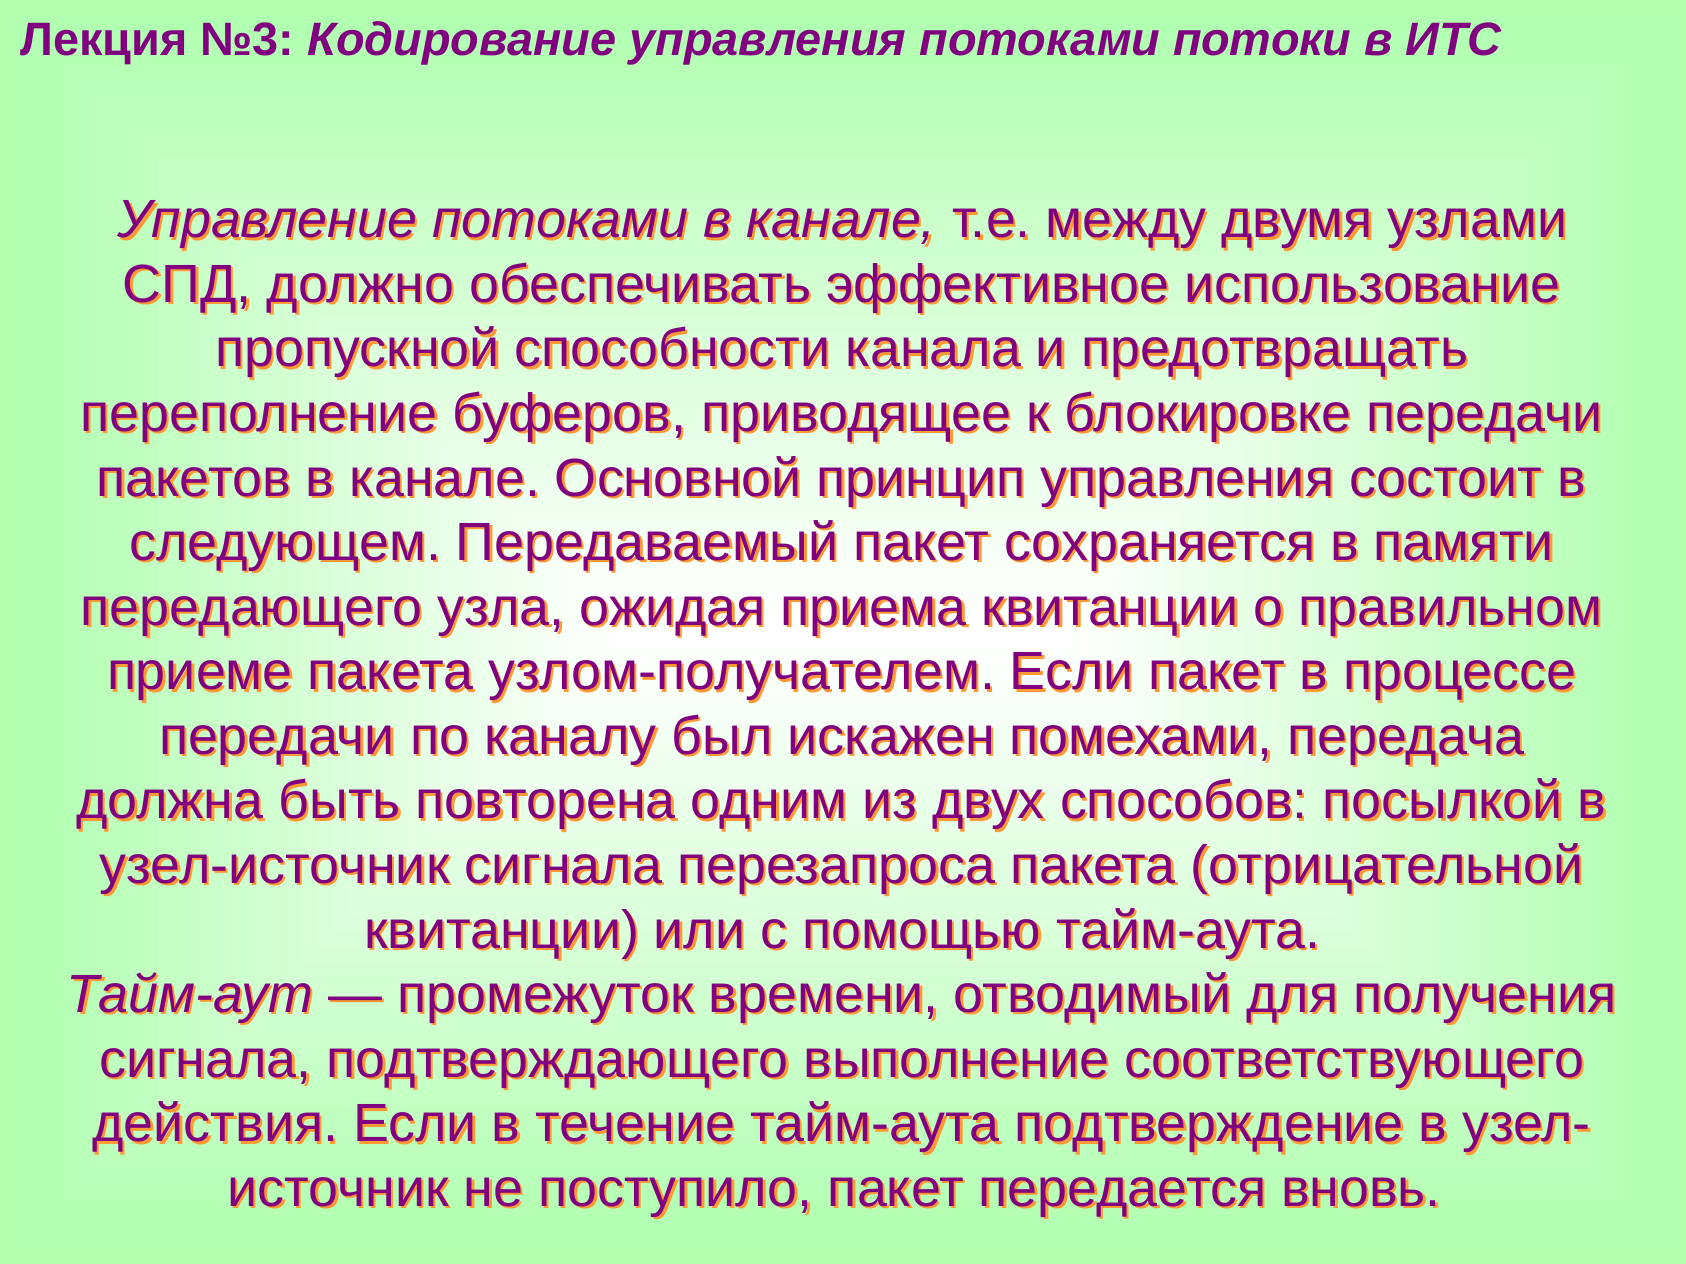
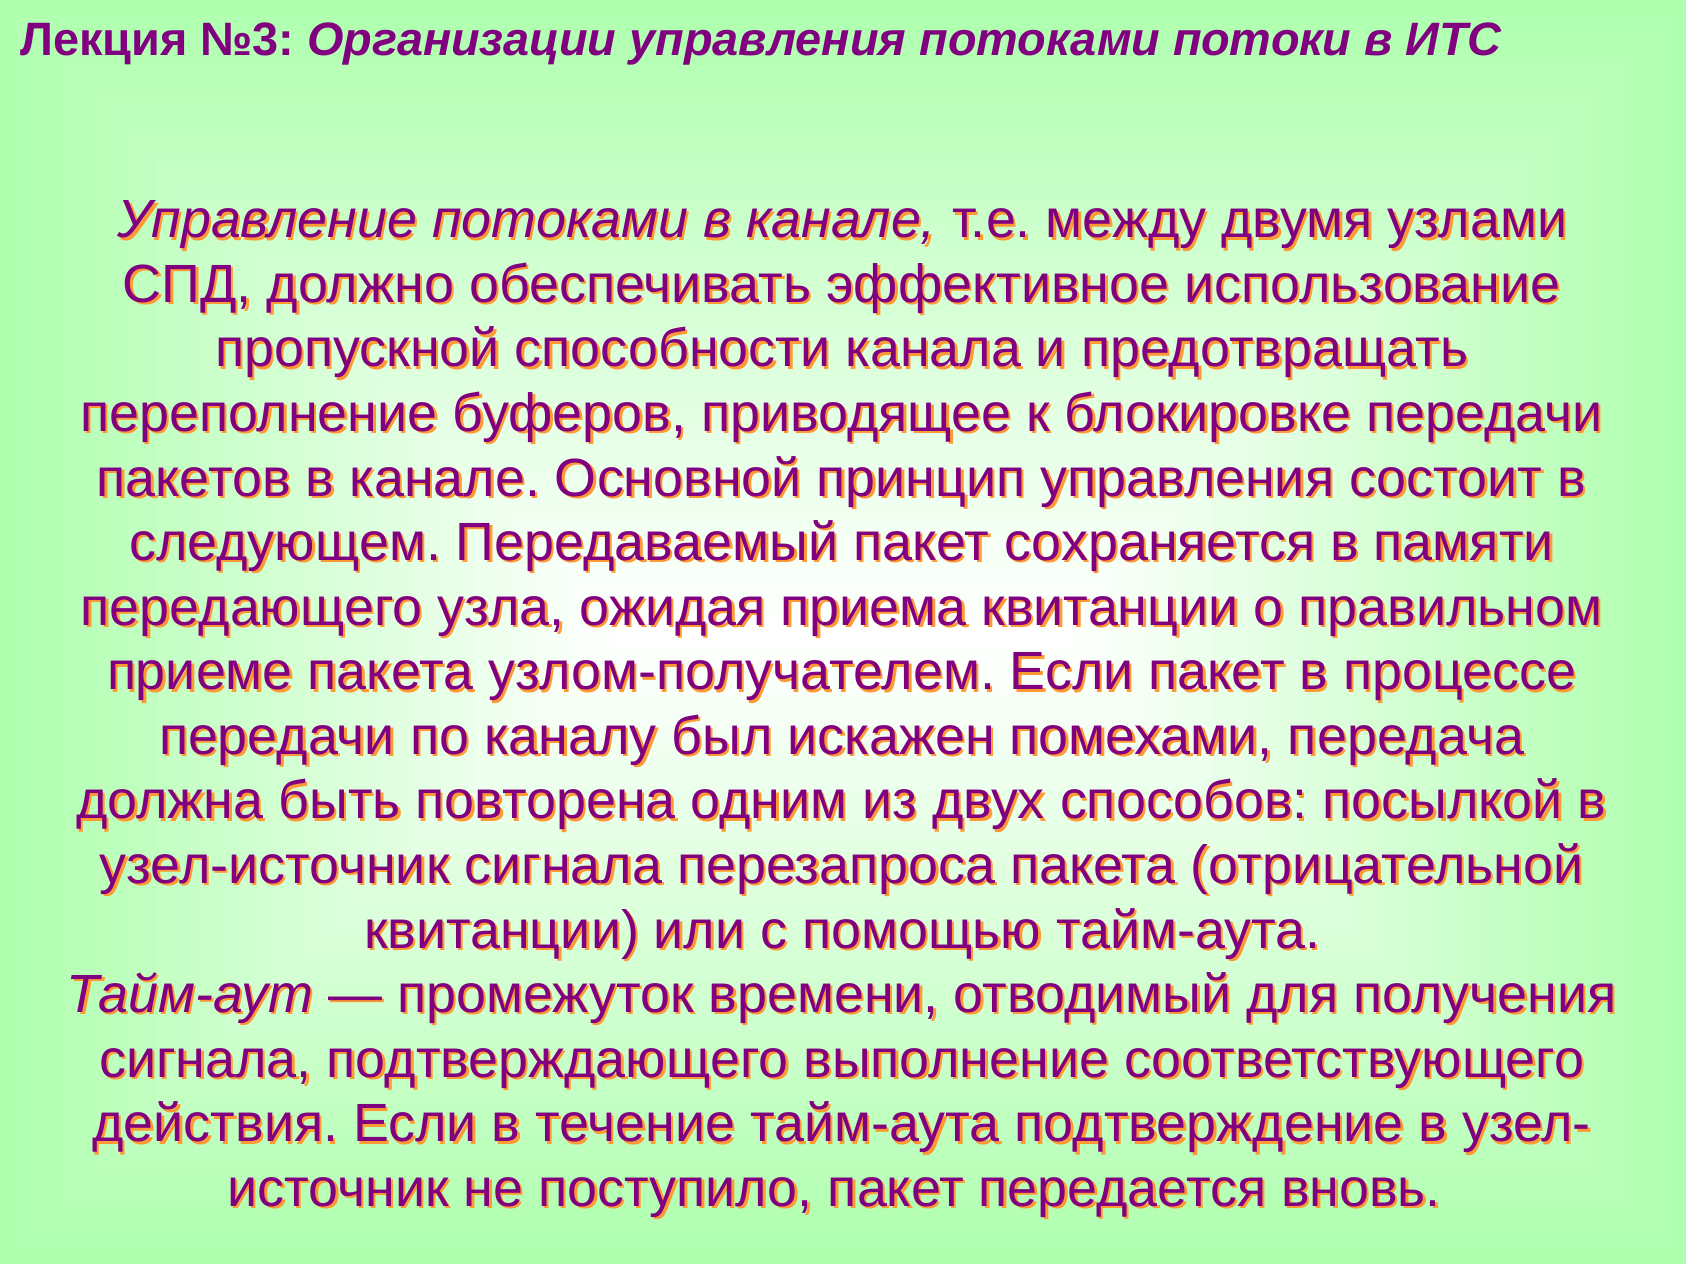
Кодирование: Кодирование -> Организации (462, 40)
